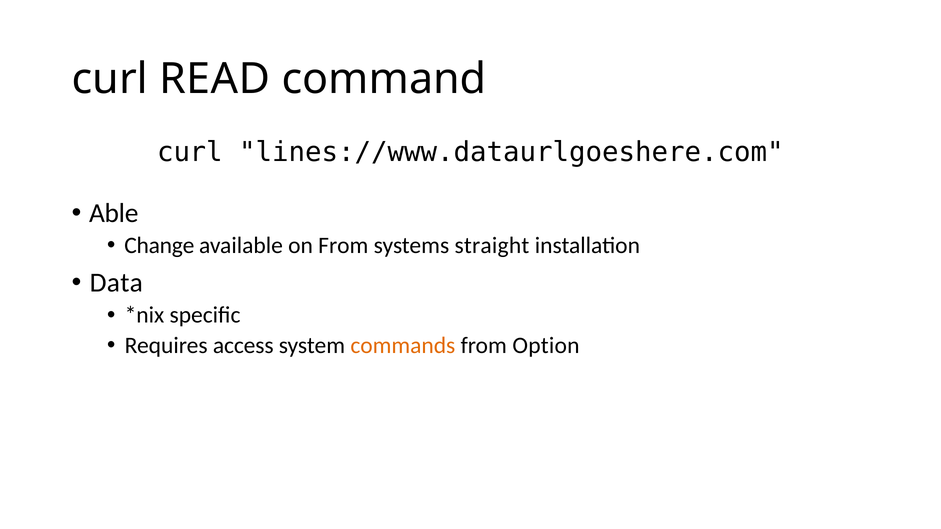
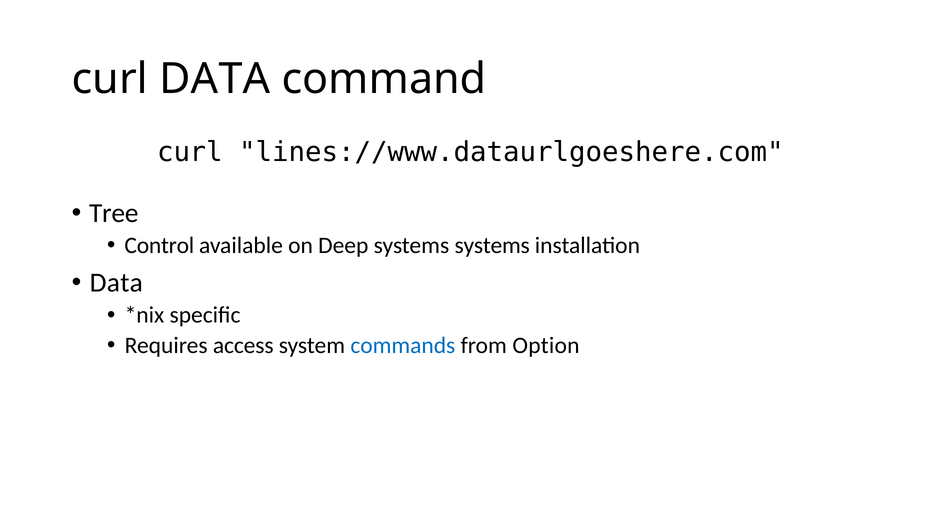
curl READ: READ -> DATA (215, 79)
Able: Able -> Tree (114, 213)
Change: Change -> Control (159, 246)
on From: From -> Deep (343, 246)
systems straight: straight -> systems (492, 246)
commands colour: orange -> blue (403, 346)
